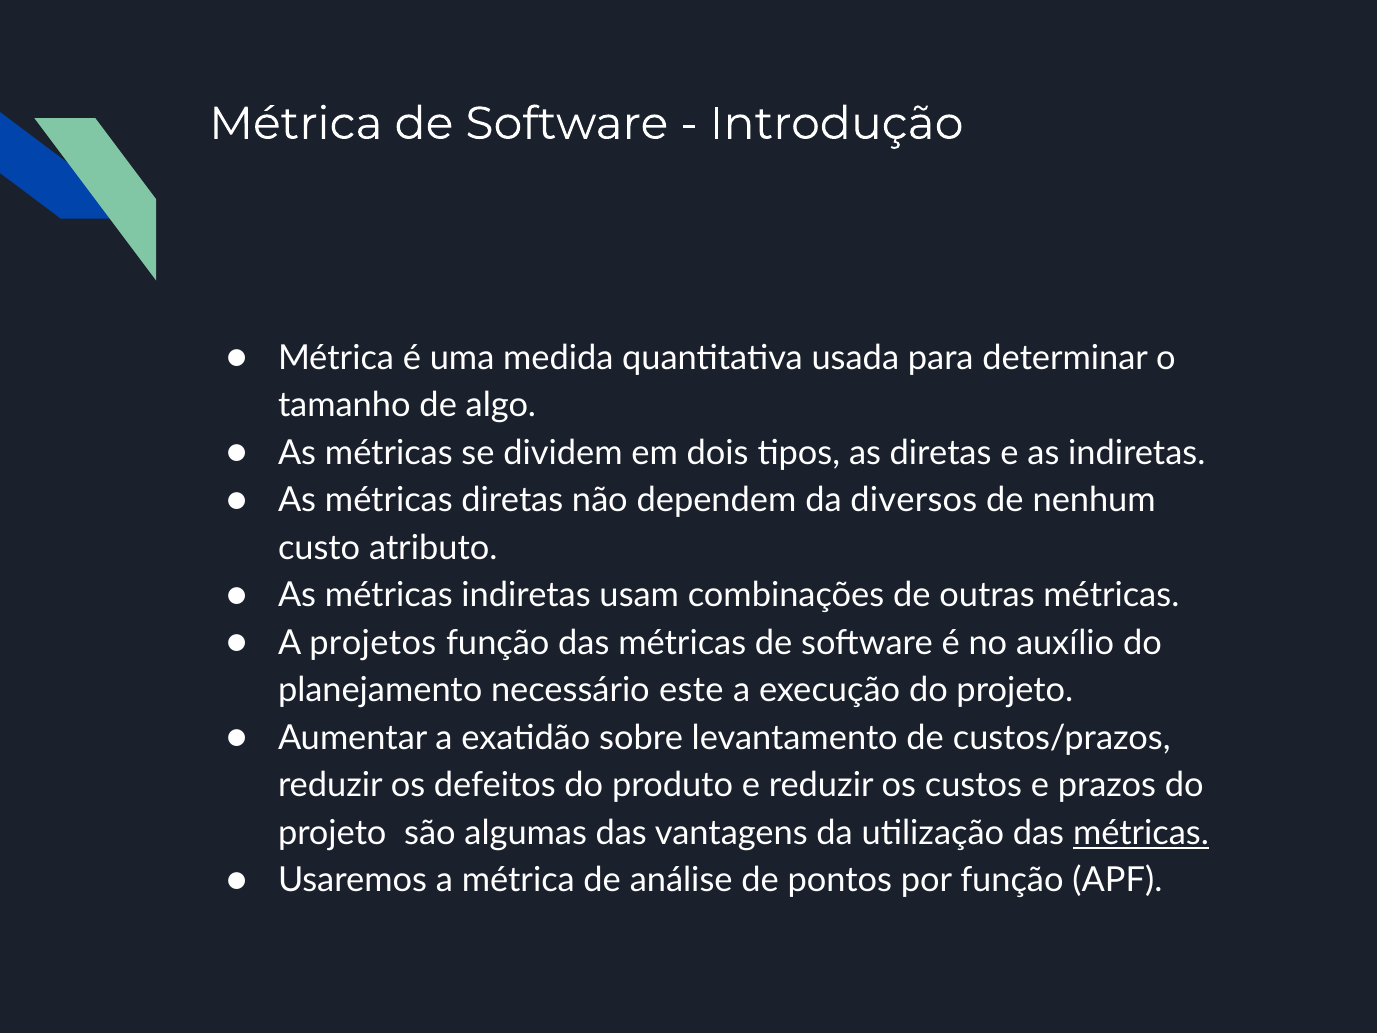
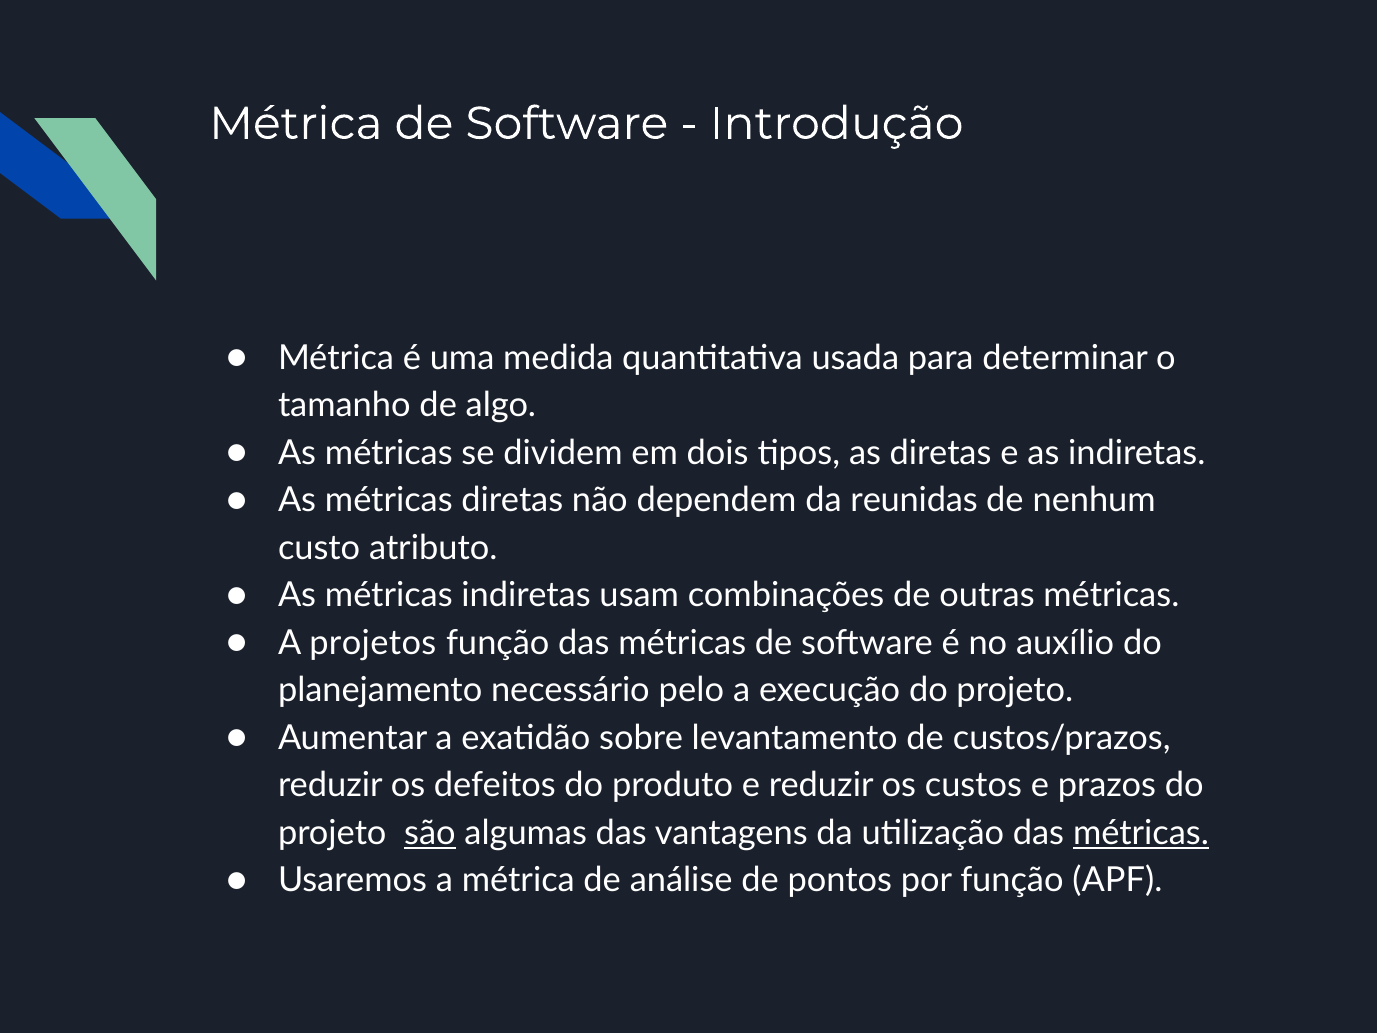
diversos: diversos -> reunidas (914, 500)
este: este -> pelo (691, 690)
são underline: none -> present (430, 833)
